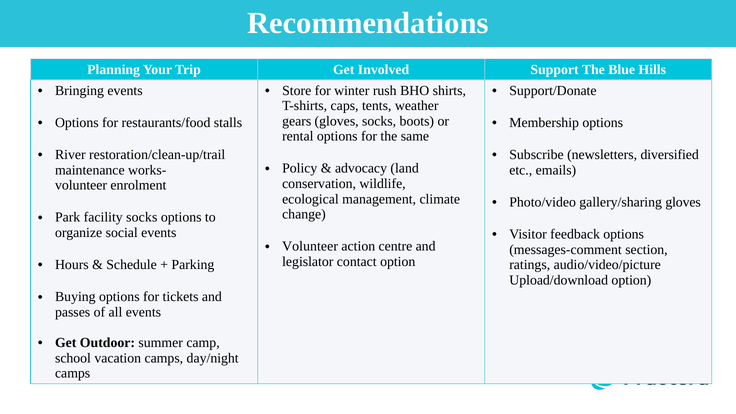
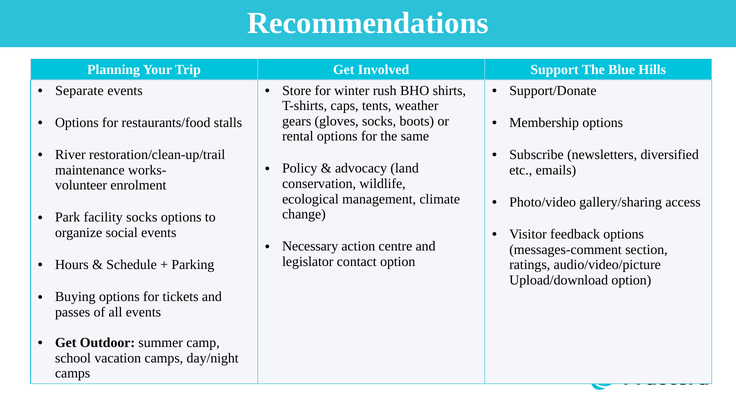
Bringing: Bringing -> Separate (79, 90)
gallery/sharing gloves: gloves -> access (683, 202)
Volunteer: Volunteer -> Necessary (310, 246)
